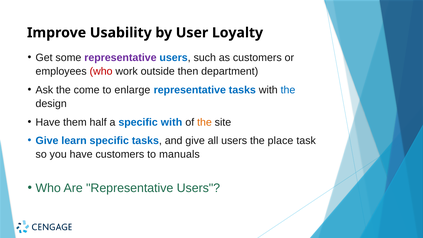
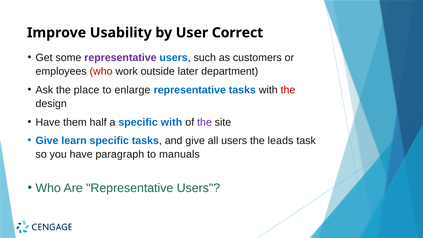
Loyalty: Loyalty -> Correct (238, 33)
then: then -> later (188, 71)
come: come -> place (87, 90)
the colour: blue -> red (288, 90)
the colour: orange -> purple (204, 122)
place: place -> leads (281, 141)
have customers: customers -> paragraph (120, 154)
